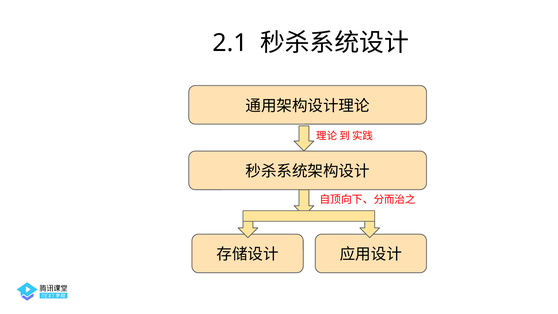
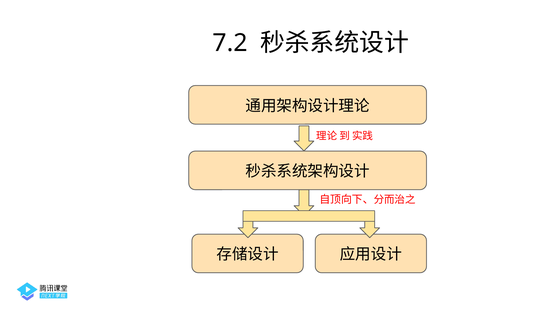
2.1: 2.1 -> 7.2 (230, 43)
